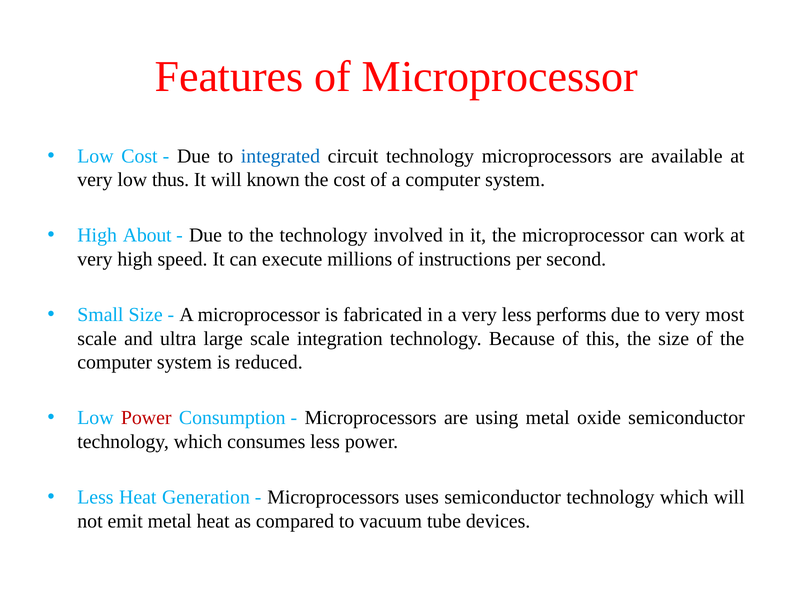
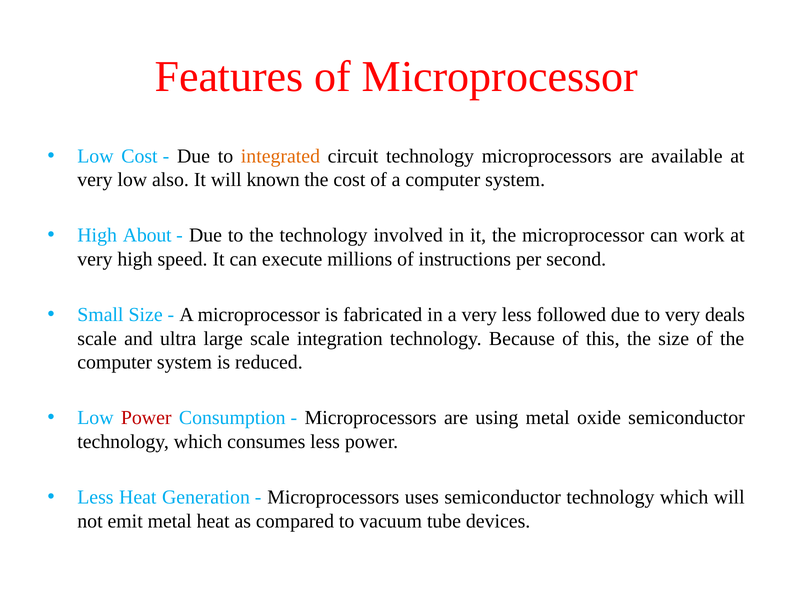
integrated colour: blue -> orange (280, 156)
thus: thus -> also (170, 180)
performs: performs -> followed (571, 315)
most: most -> deals (725, 315)
